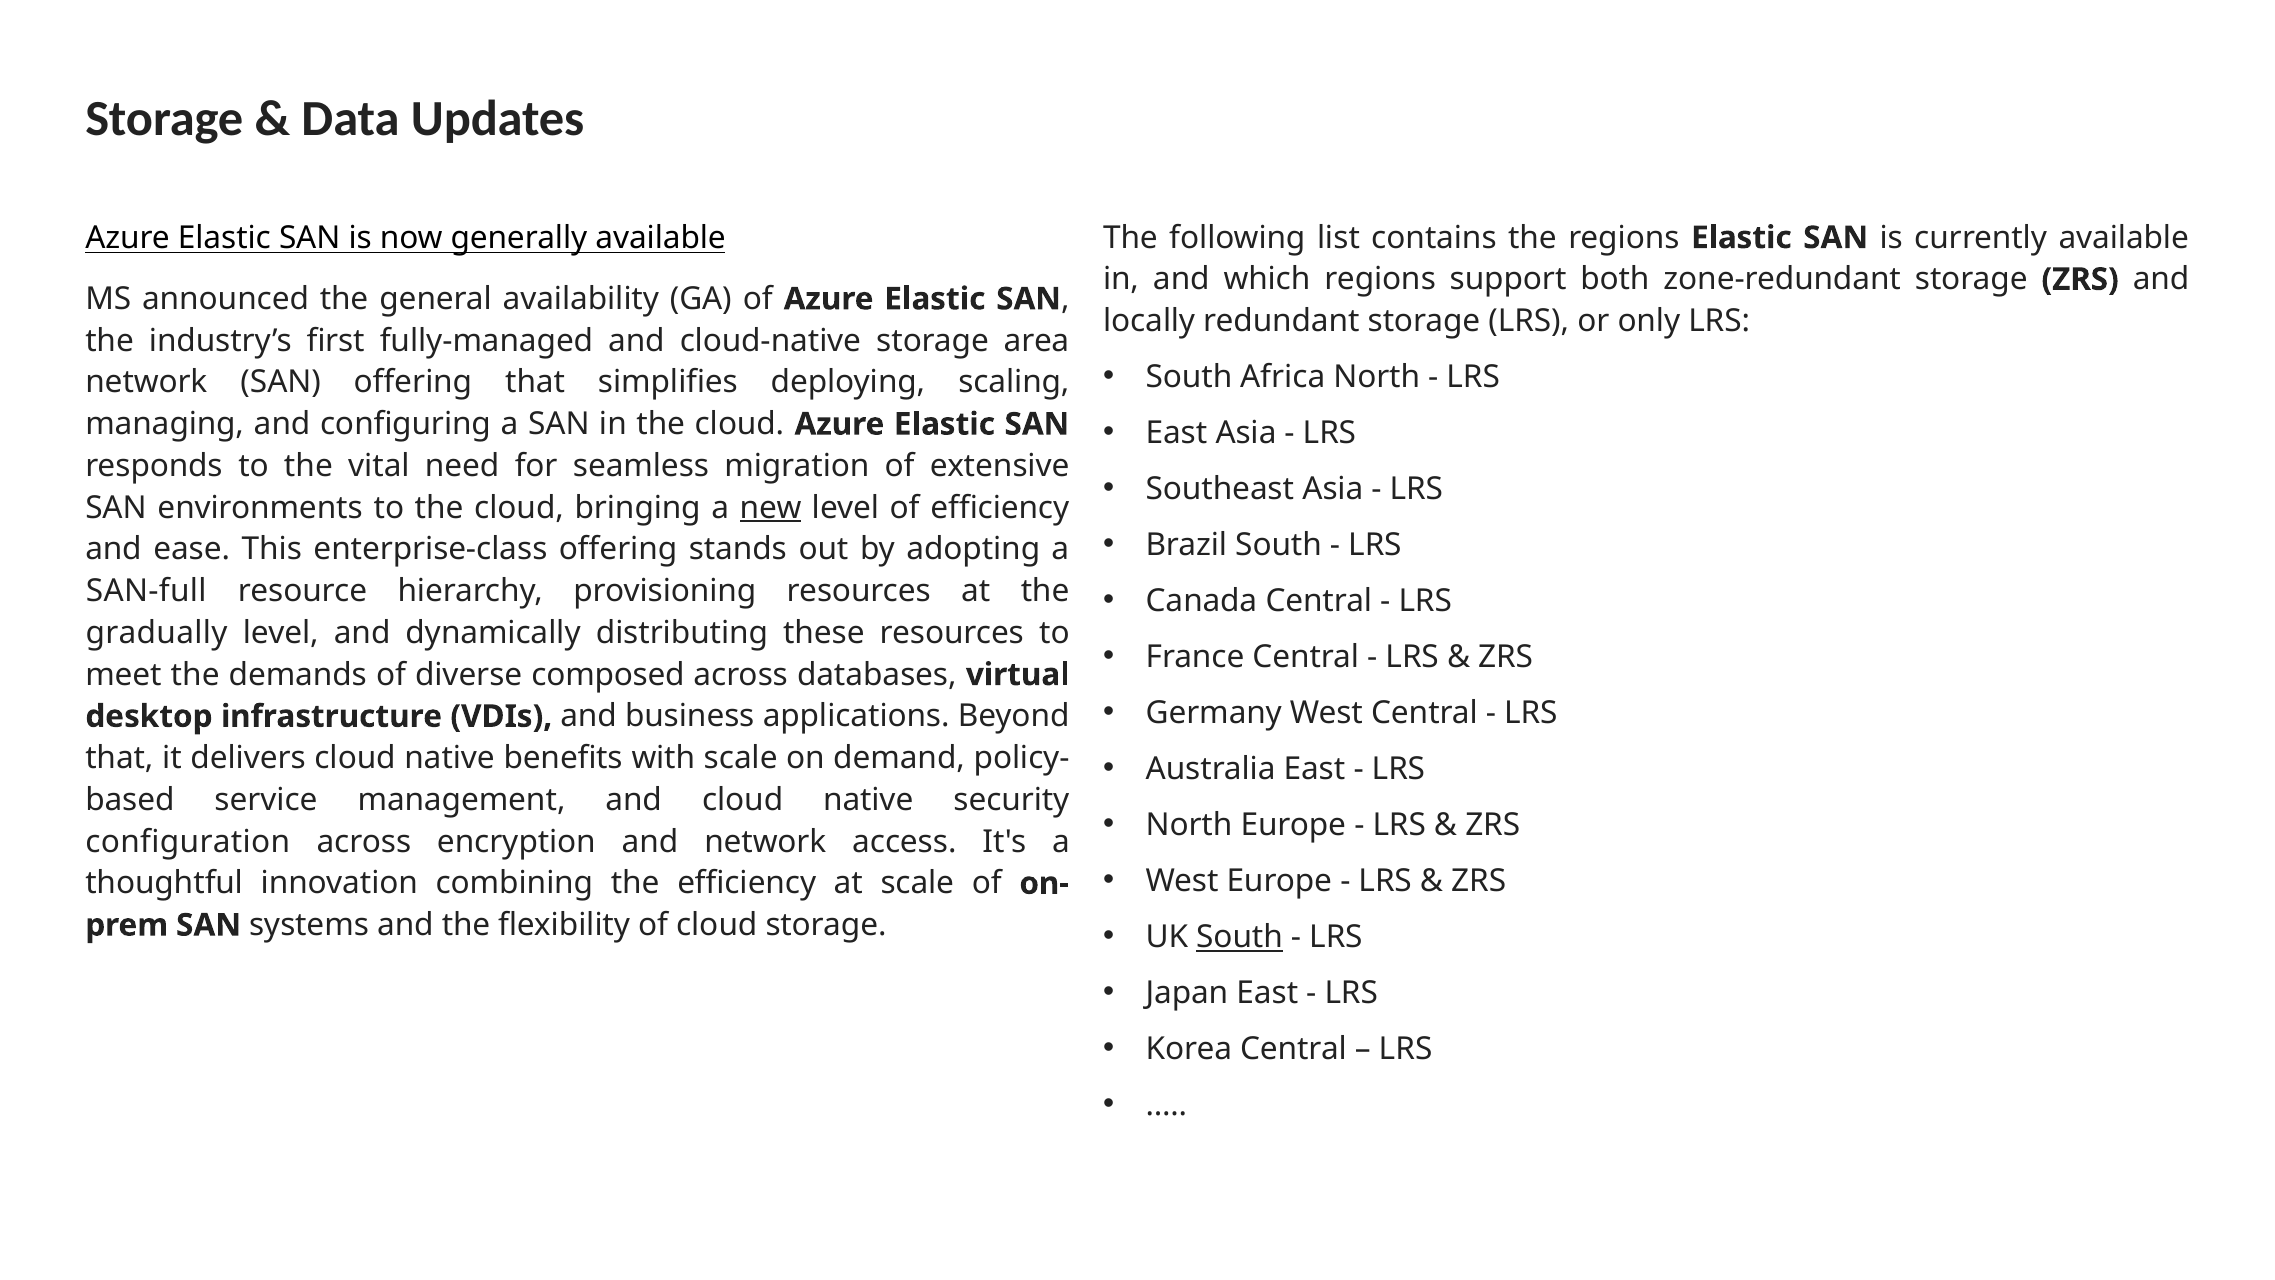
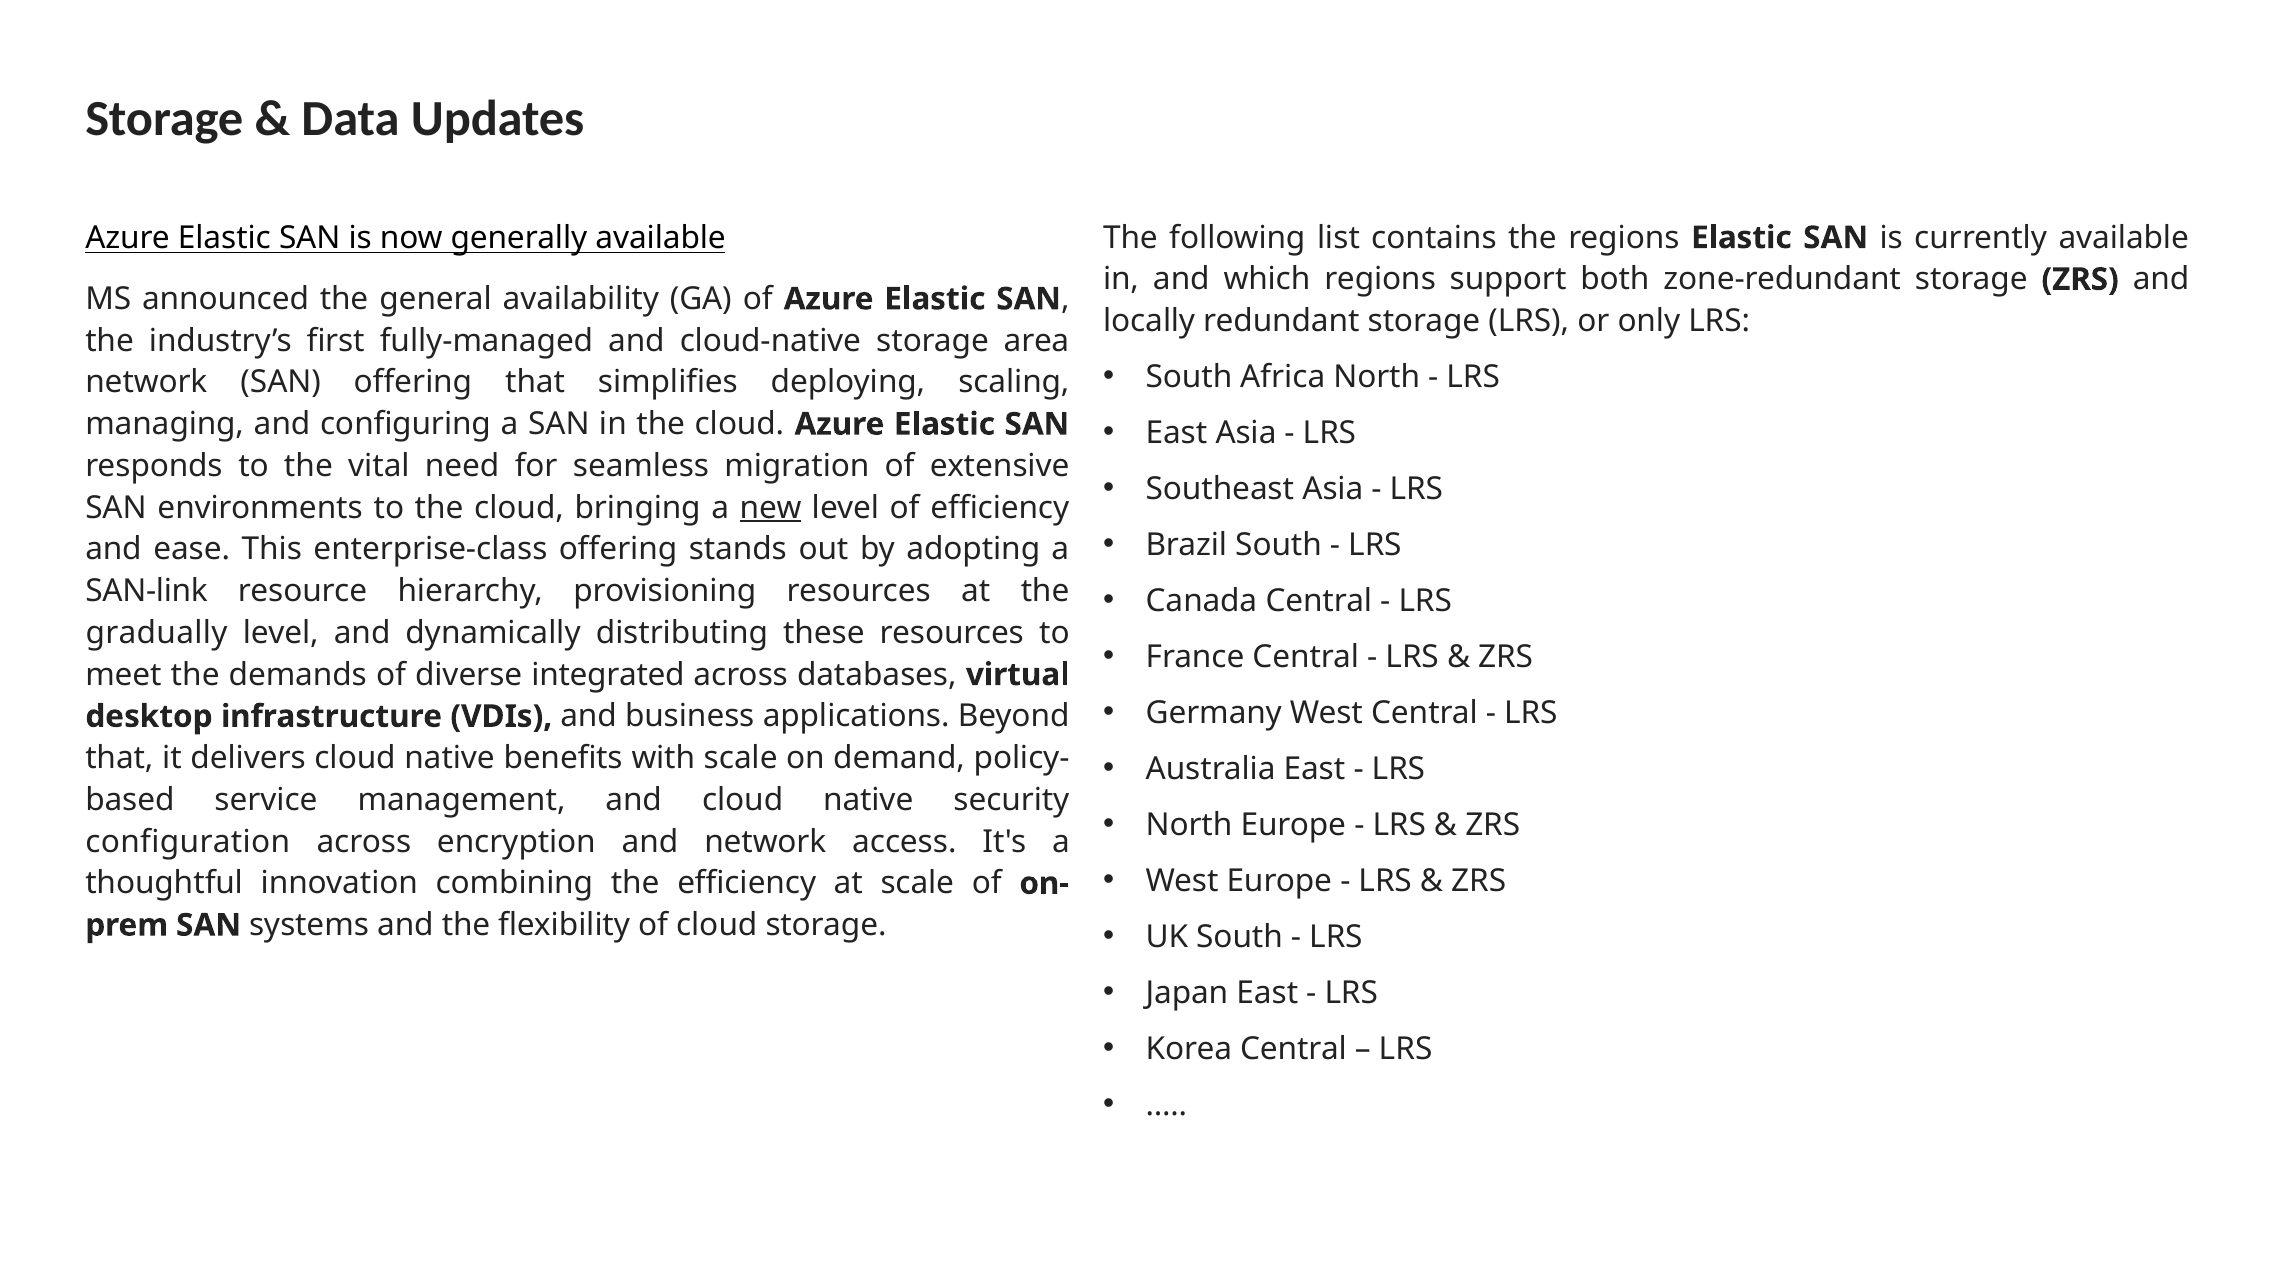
SAN-full: SAN-full -> SAN-link (147, 591)
composed: composed -> integrated (608, 675)
South underline: present -> none (1240, 937)
